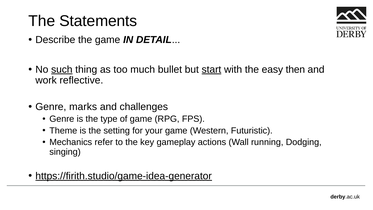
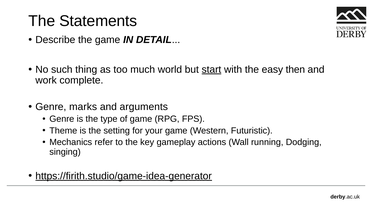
such underline: present -> none (62, 69)
bullet: bullet -> world (170, 69)
reflective: reflective -> complete (81, 80)
challenges: challenges -> arguments (144, 107)
